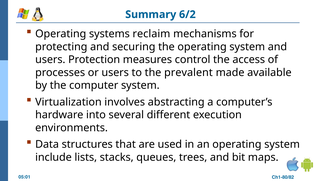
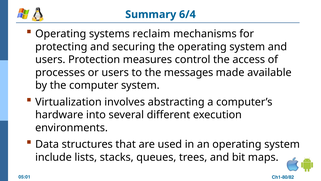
6/2: 6/2 -> 6/4 (187, 14)
prevalent: prevalent -> messages (189, 72)
